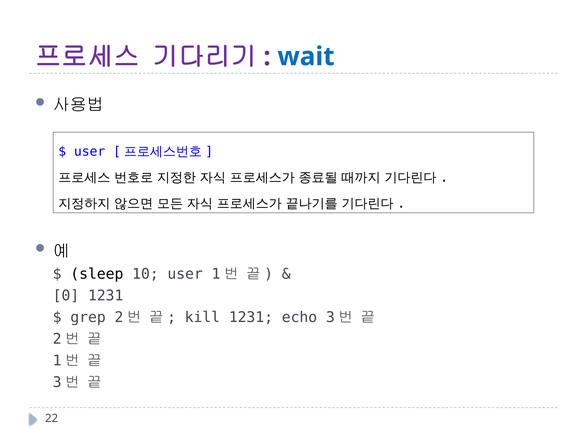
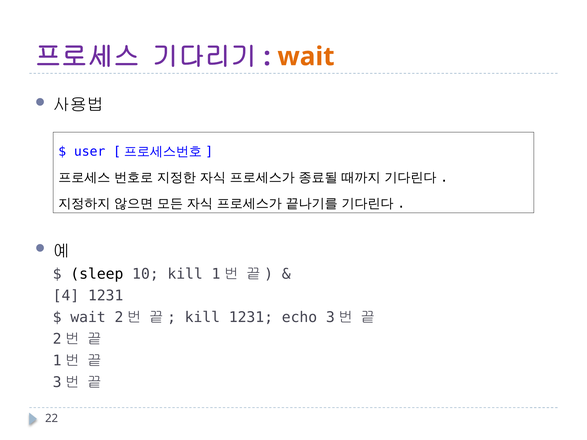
wait colour: blue -> orange (306, 57)
10 user: user -> kill (185, 274)
0: 0 -> 4 (66, 296)
grep: grep -> wait (88, 317)
